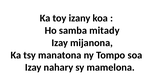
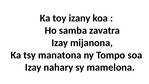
mitady: mitady -> zavatra (105, 30)
